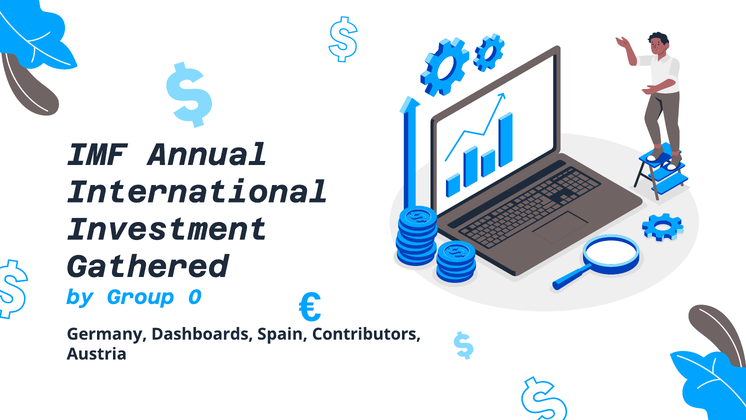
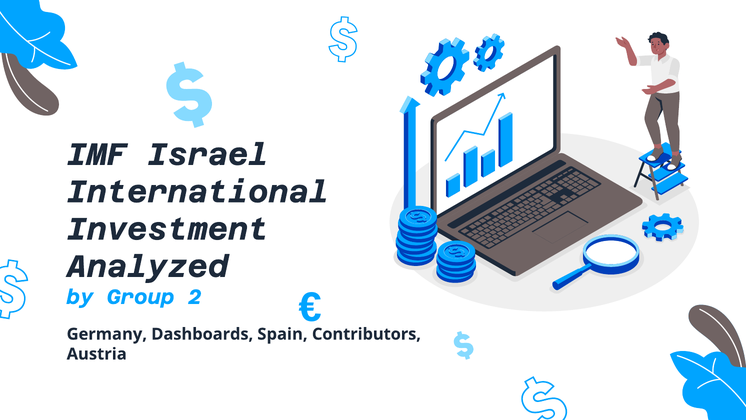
Annual: Annual -> Israel (208, 155)
Gathered: Gathered -> Analyzed (147, 267)
0: 0 -> 2 (195, 297)
